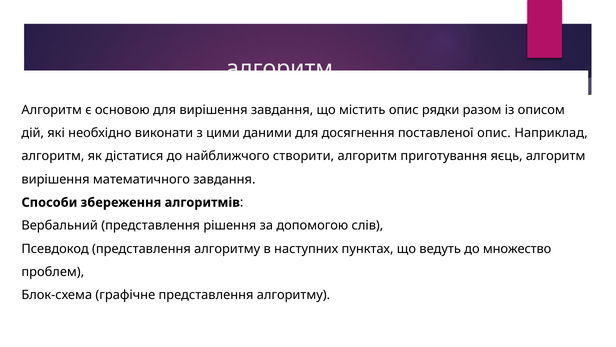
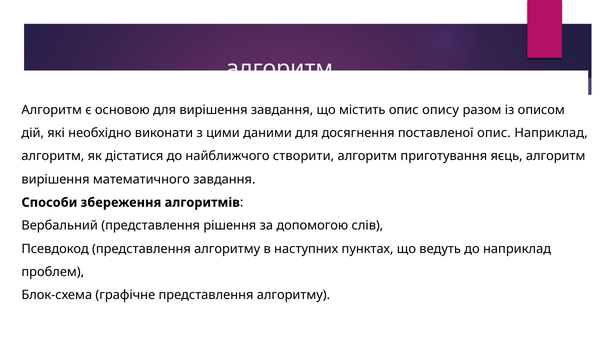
рядки: рядки -> опису (441, 110)
до множество: множество -> наприклад (517, 248)
